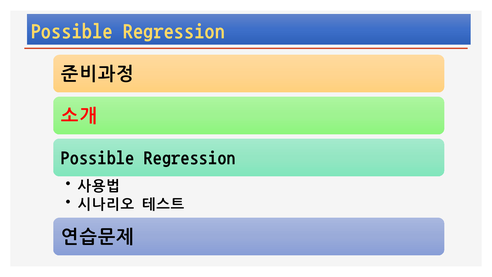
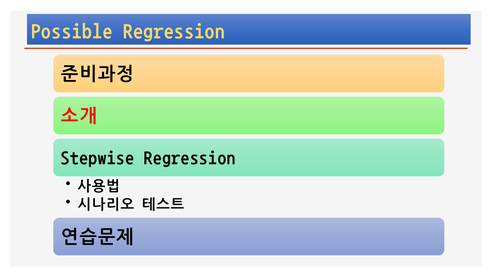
Possible: Possible -> Stepwise (97, 157)
